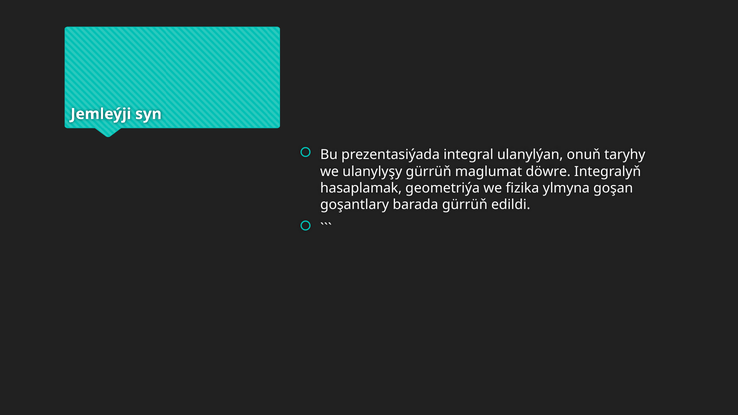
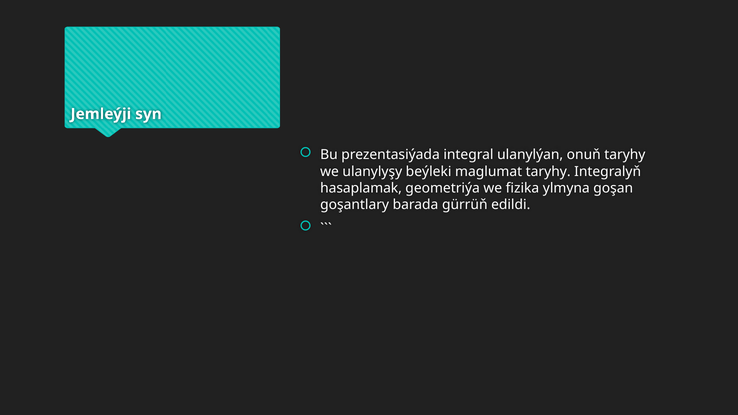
ulanylyşy gürrüň: gürrüň -> beýleki (429, 172)
maglumat döwre: döwre -> taryhy (548, 172)
